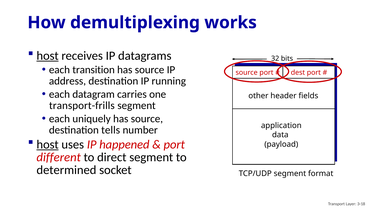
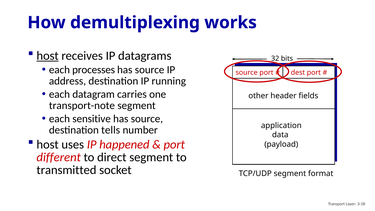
transition: transition -> processes (94, 70)
transport-frills: transport-frills -> transport-note (82, 105)
uniquely: uniquely -> sensitive (92, 119)
host underline: present -> none (48, 144)
determined: determined -> transmitted (66, 170)
